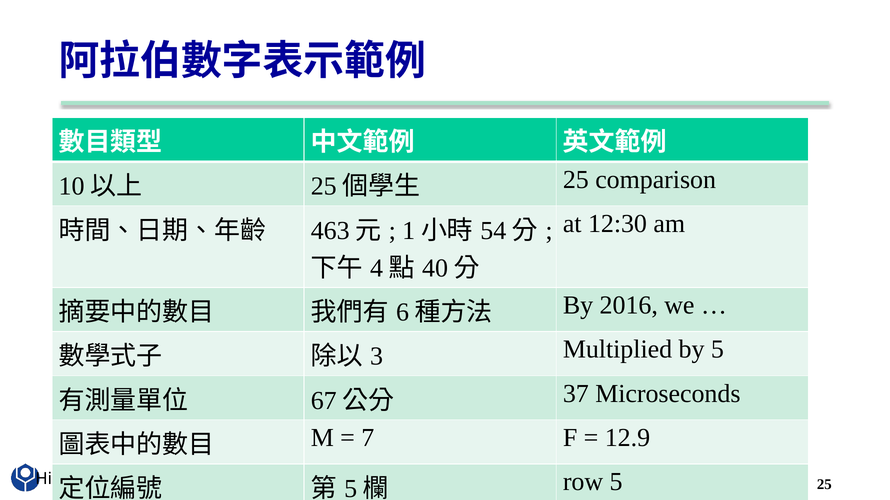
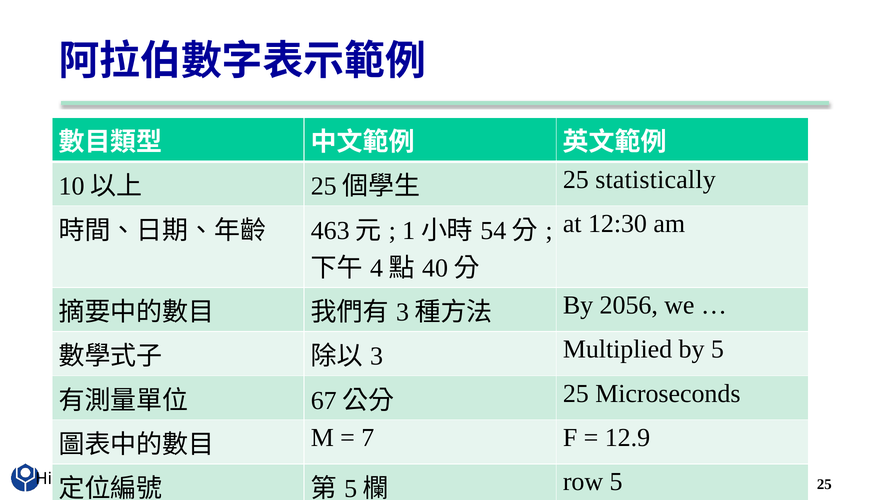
comparison: comparison -> statistically (656, 180)
6: 6 -> 3 (402, 313)
2016: 2016 -> 2056 (629, 306)
37: 37 -> 25 (576, 394)
